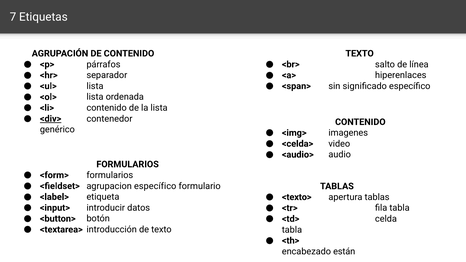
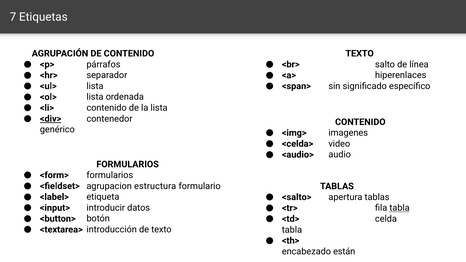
agrupacion específico: específico -> estructura (155, 186)
<texto>: <texto> -> <salto> (297, 197)
tabla underline: none -> present (400, 208)
